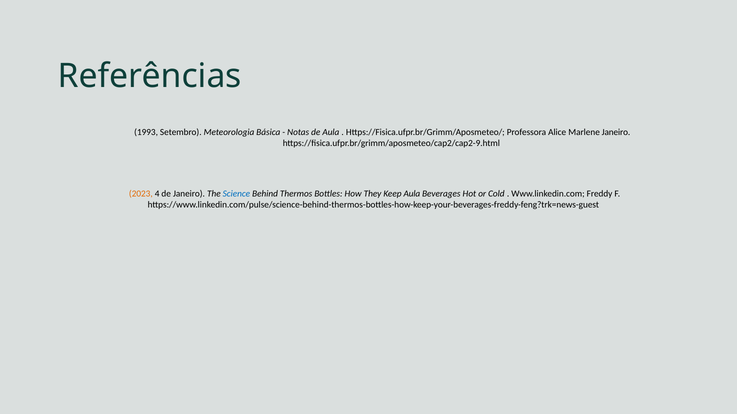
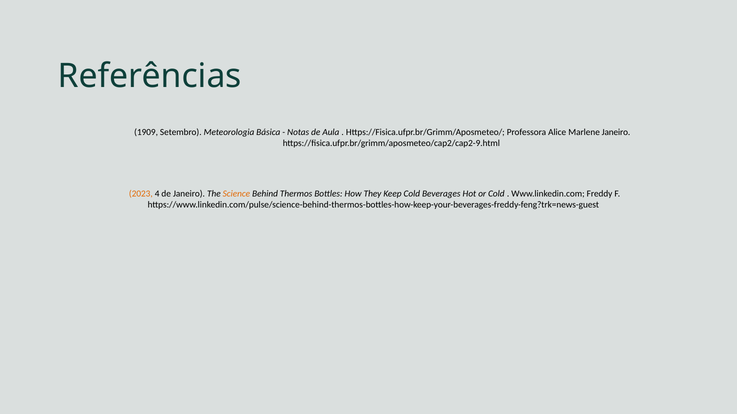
1993: 1993 -> 1909 (146, 132)
Science colour: blue -> orange (236, 194)
Keep Aula: Aula -> Cold (412, 194)
